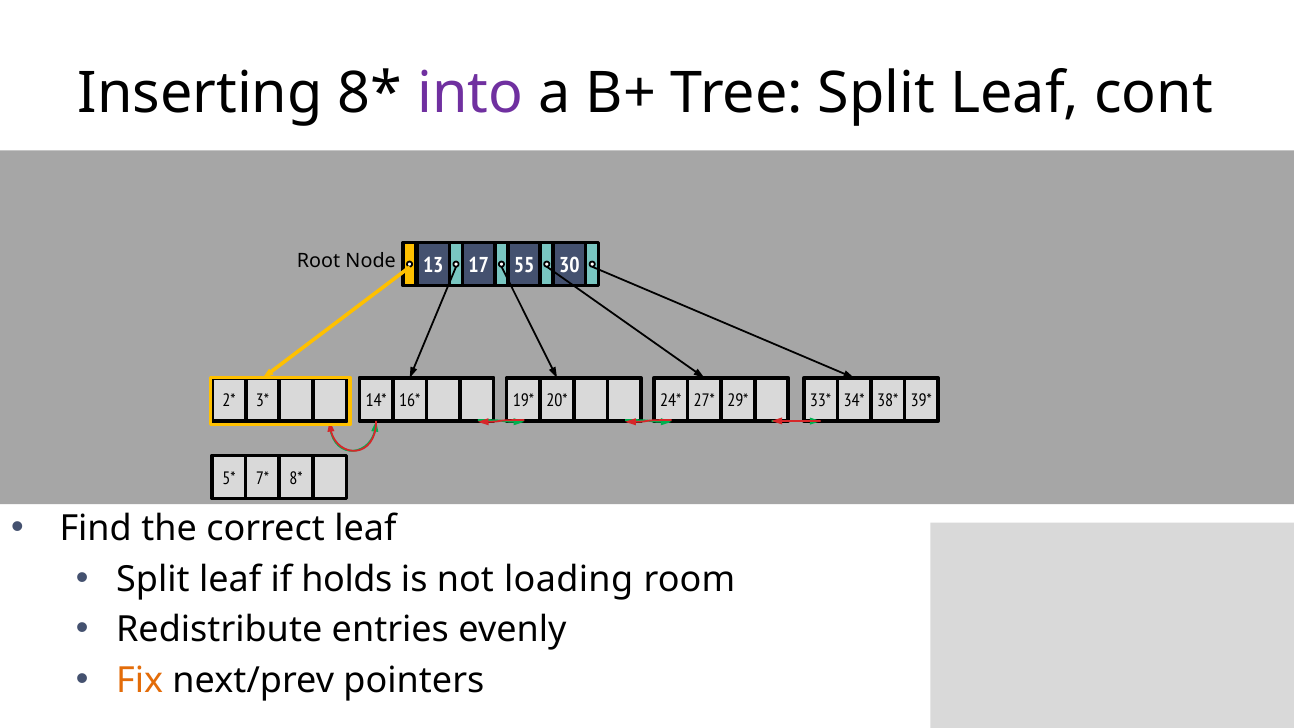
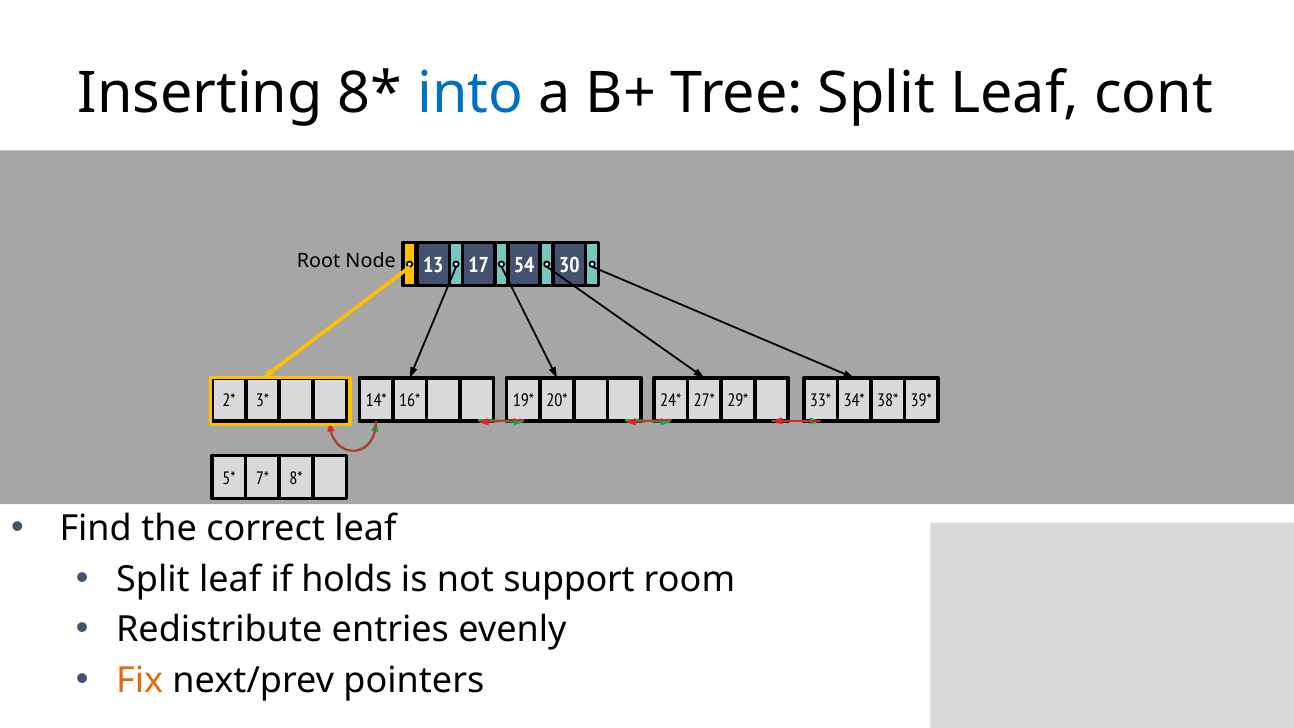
into colour: purple -> blue (470, 94)
55: 55 -> 54 (524, 266)
loading: loading -> support (569, 579)
